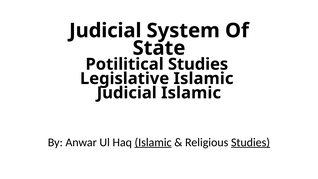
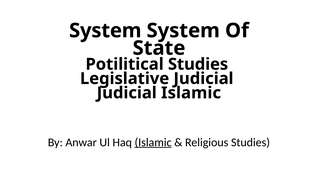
Judicial: Judicial -> System (105, 31)
Legislative Islamic: Islamic -> Judicial (204, 78)
Studies underline: present -> none (250, 142)
